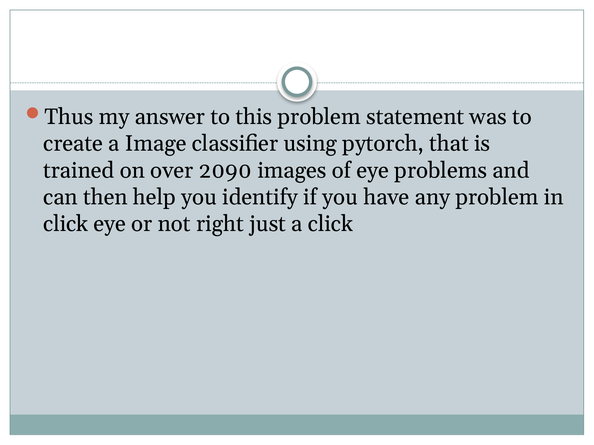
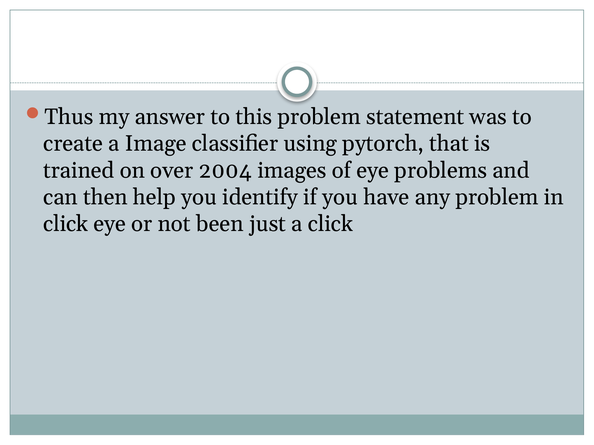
2090: 2090 -> 2004 (225, 171)
right: right -> been (220, 224)
